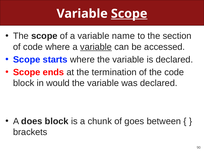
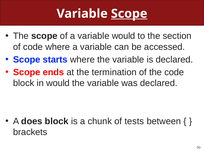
variable name: name -> would (124, 36)
variable underline: present -> none (96, 47)
goes: goes -> tests (134, 121)
